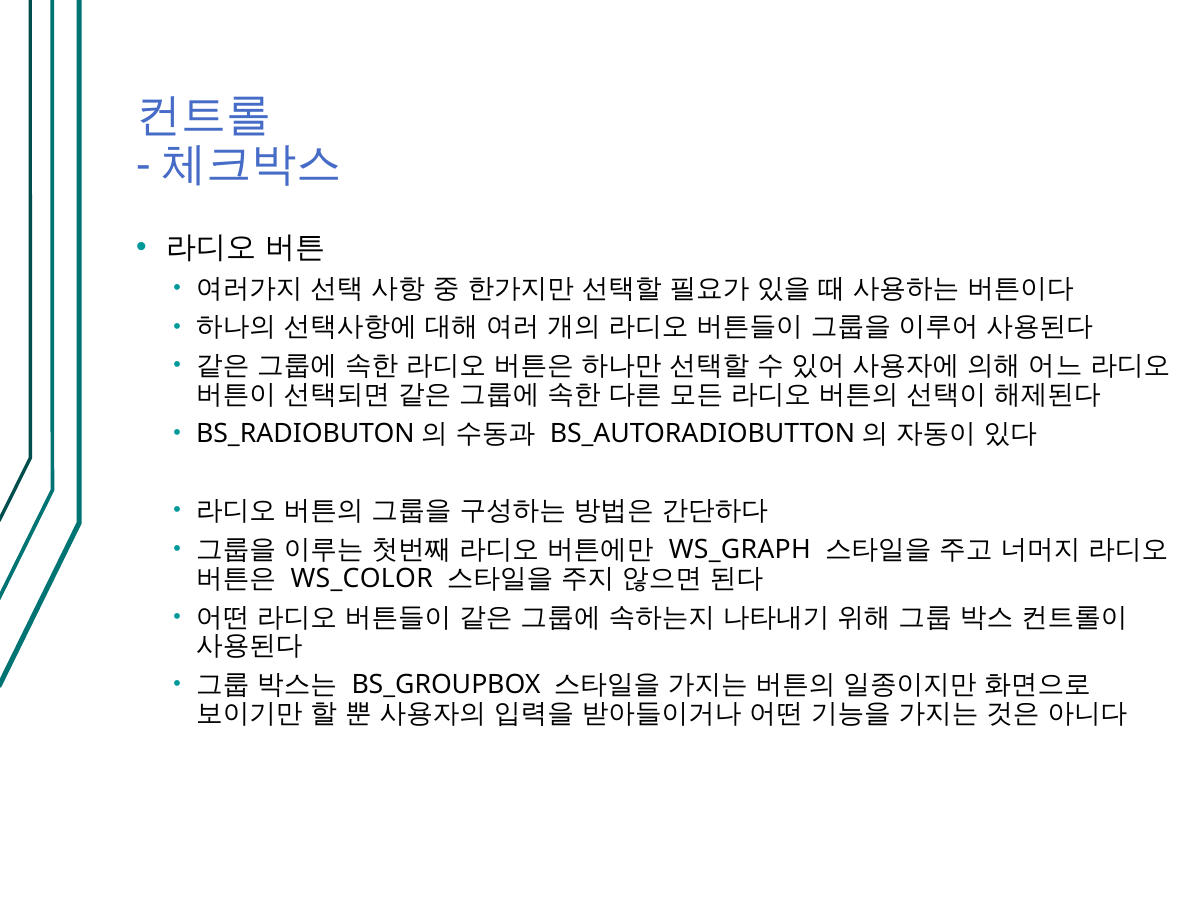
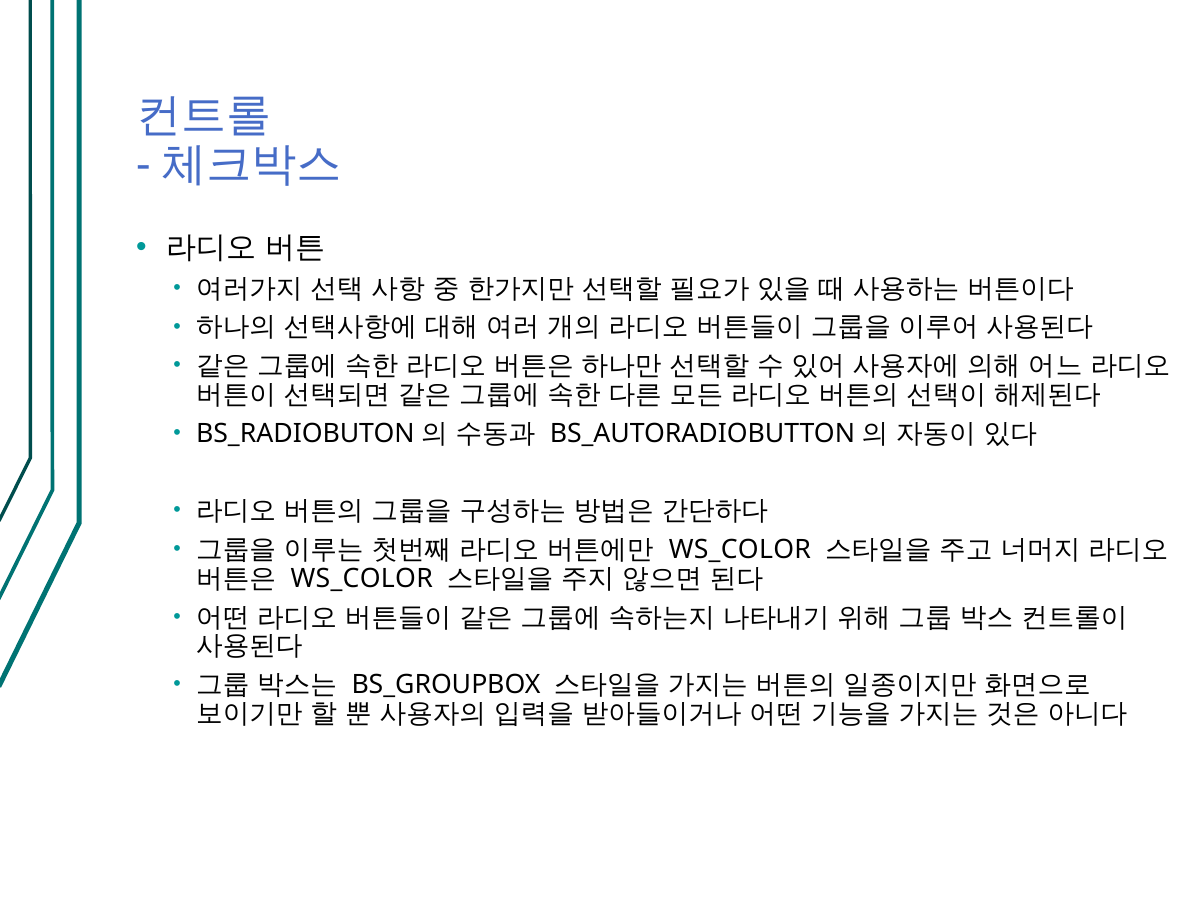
WS_GRAPH: WS_GRAPH -> WS_COLOR (740, 550)
